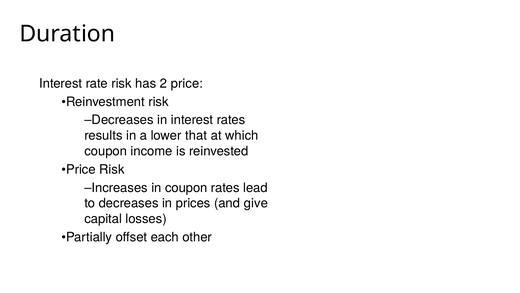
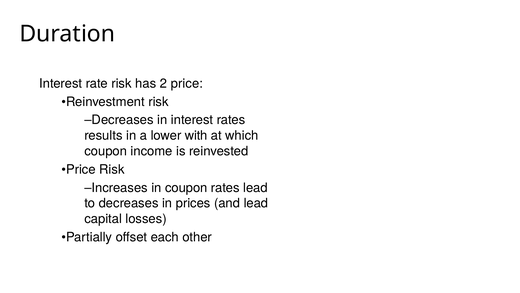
that: that -> with (196, 135)
and give: give -> lead (256, 203)
